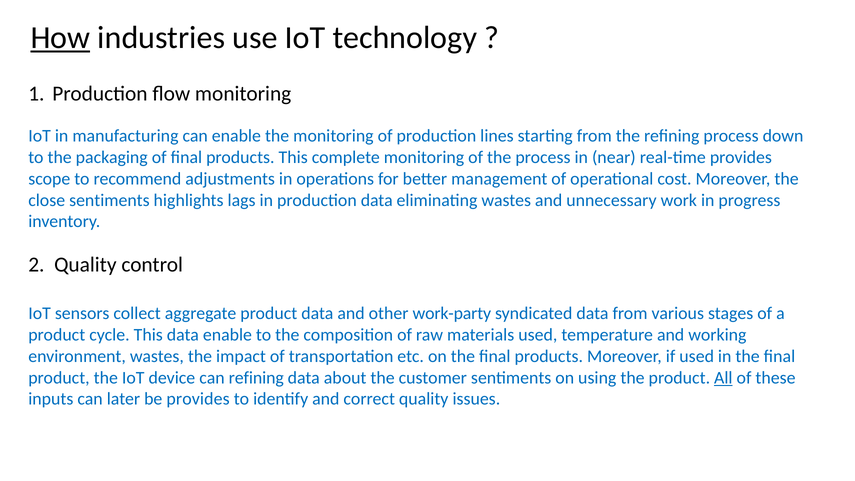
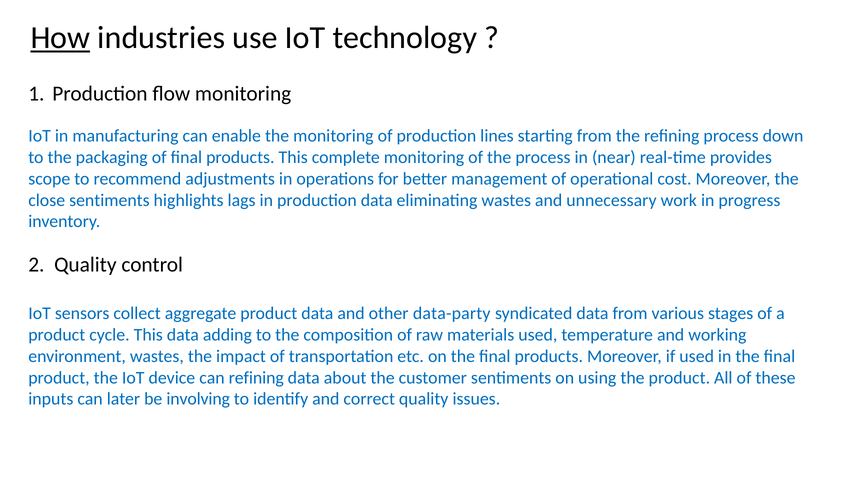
work-party: work-party -> data-party (452, 313)
data enable: enable -> adding (227, 335)
All underline: present -> none (723, 378)
be provides: provides -> involving (198, 399)
